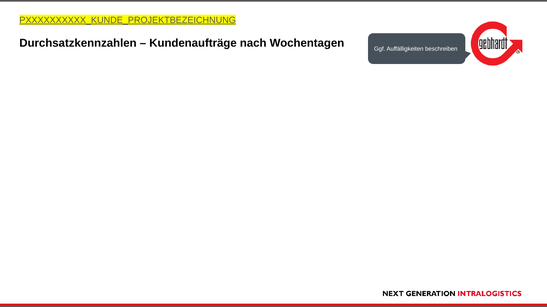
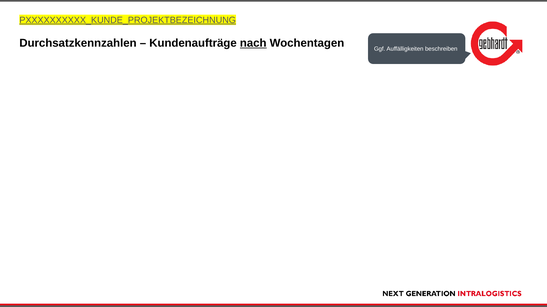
nach underline: none -> present (253, 43)
